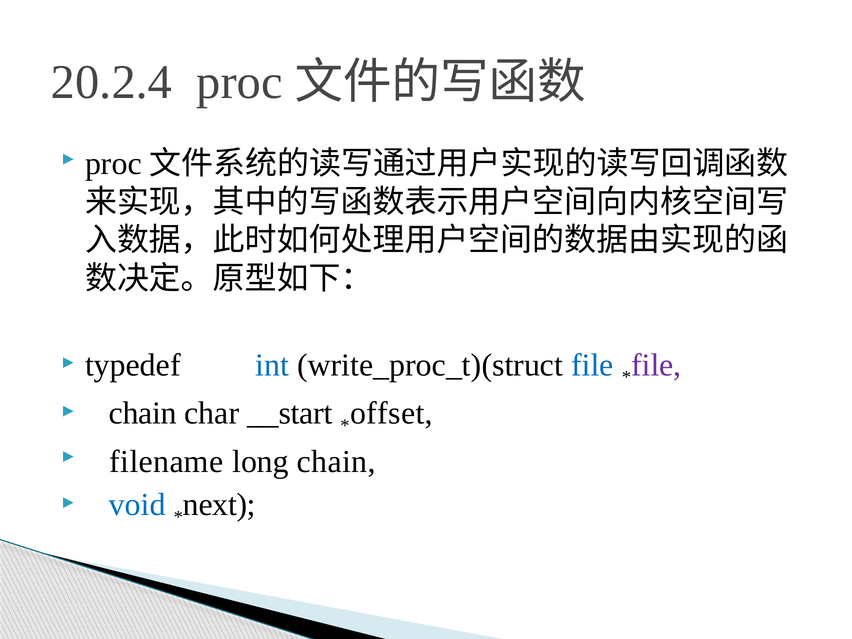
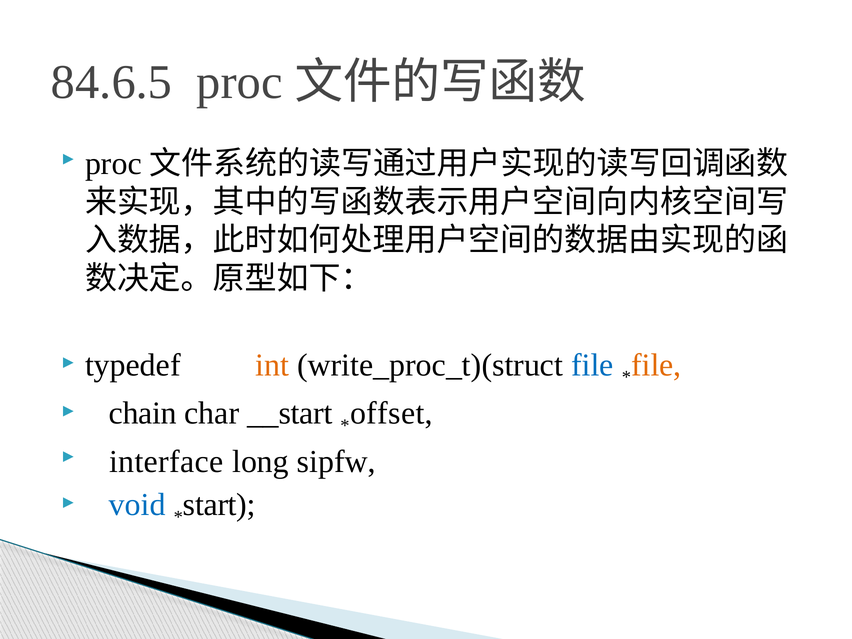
20.2.4: 20.2.4 -> 84.6.5 (112, 82)
int colour: blue -> orange (272, 365)
file colour: purple -> orange (656, 365)
filename: filename -> interface (166, 462)
long chain: chain -> sipfw (336, 462)
next: next -> start (219, 505)
